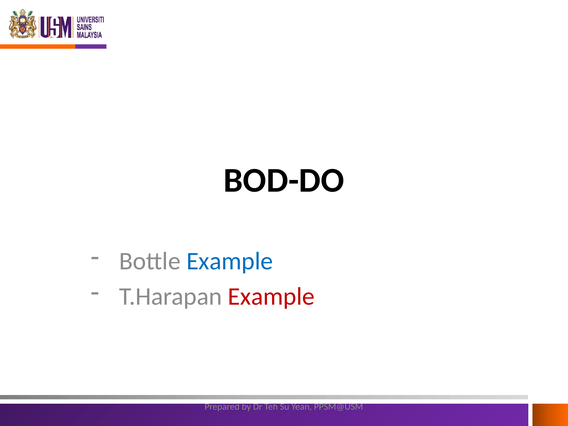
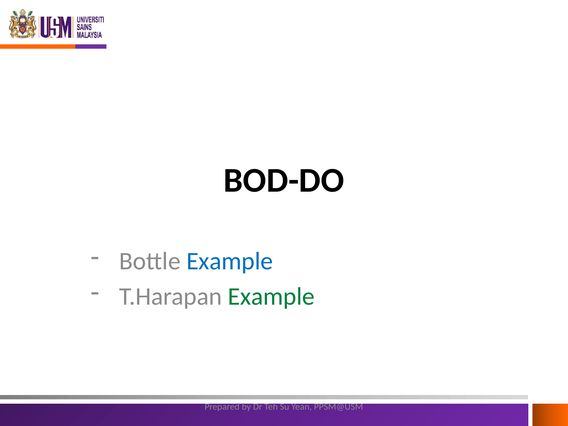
Example colour: red -> green (271, 297)
